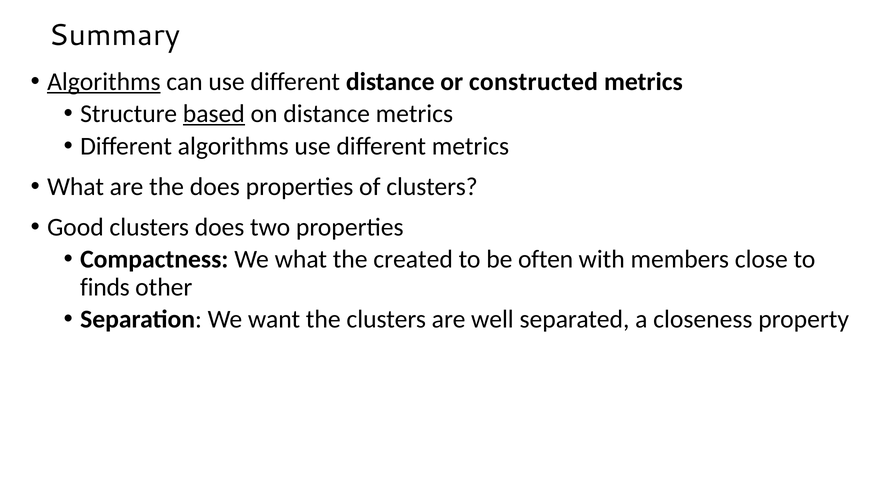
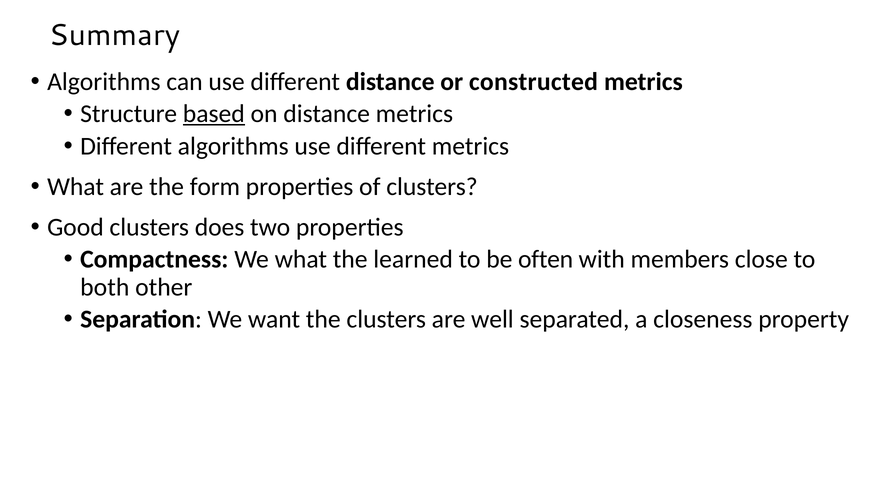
Algorithms underline: present -> none (104, 82)
the does: does -> form (215, 187)
created: created -> learned (413, 259)
finds: finds -> both (105, 287)
